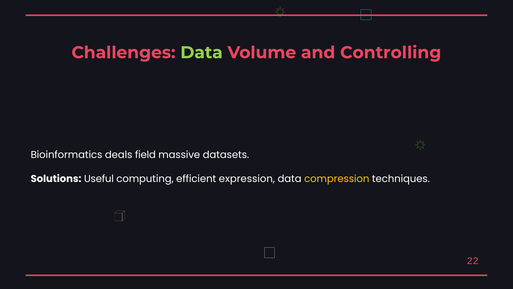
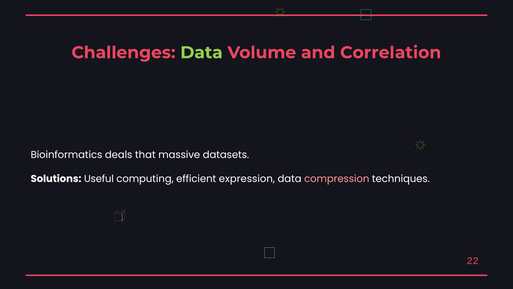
Controlling: Controlling -> Correlation (391, 52)
field: field -> that (145, 154)
compression colour: yellow -> pink (337, 178)
